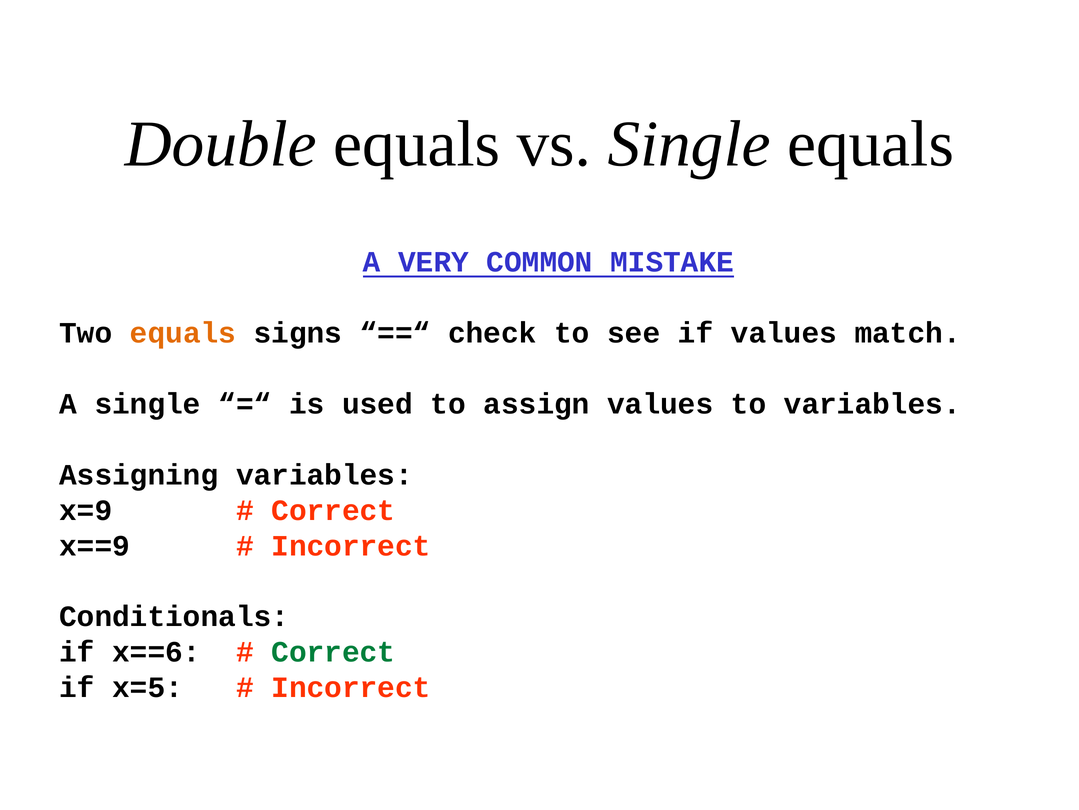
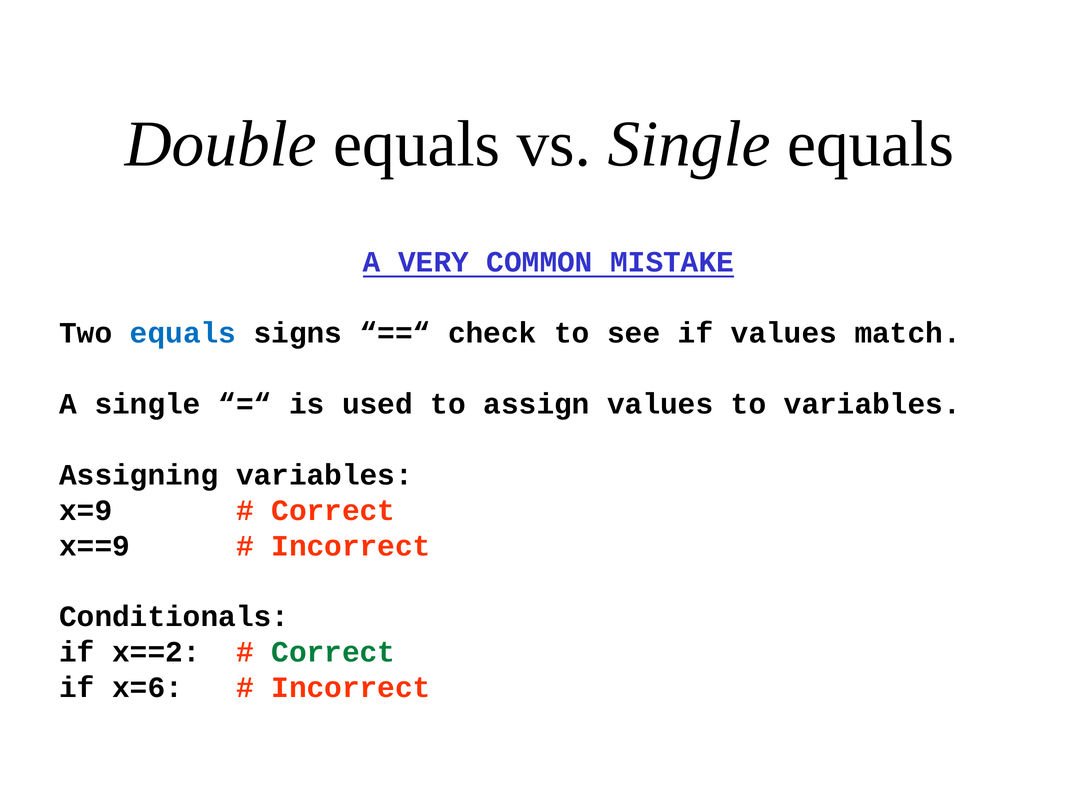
equals colour: orange -> blue (183, 333)
x==6: x==6 -> x==2 (156, 652)
x=5: x=5 -> x=6 (148, 687)
